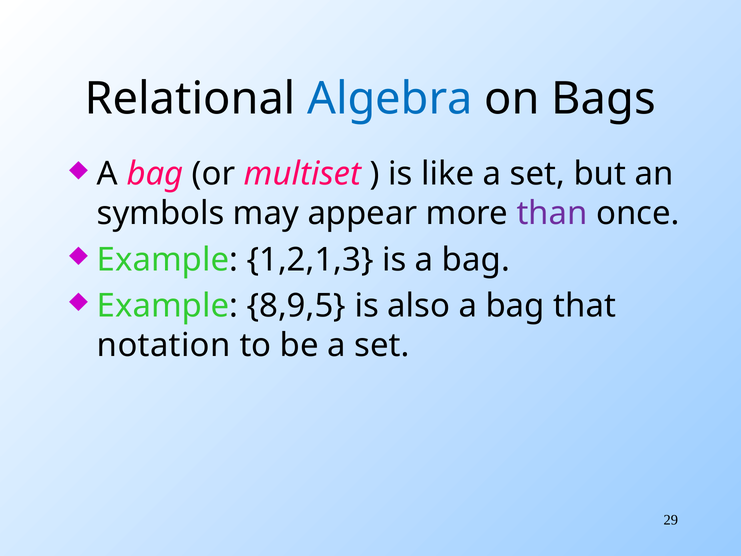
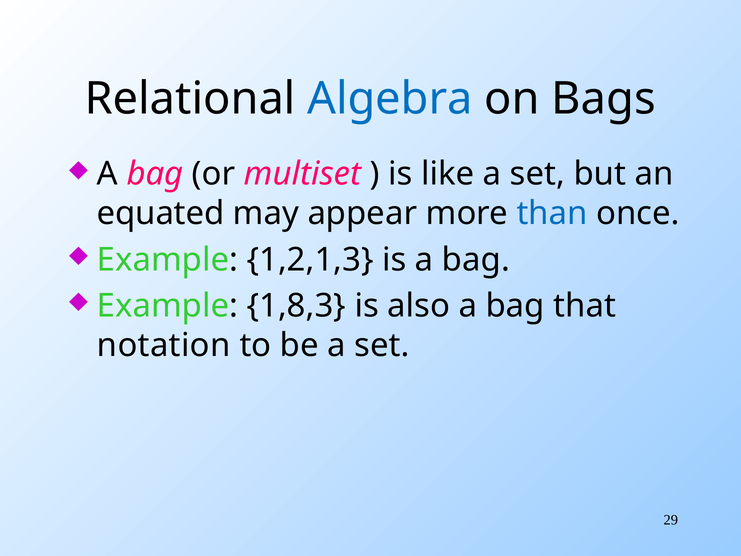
symbols: symbols -> equated (161, 214)
than colour: purple -> blue (552, 214)
8,9,5: 8,9,5 -> 1,8,3 (296, 306)
